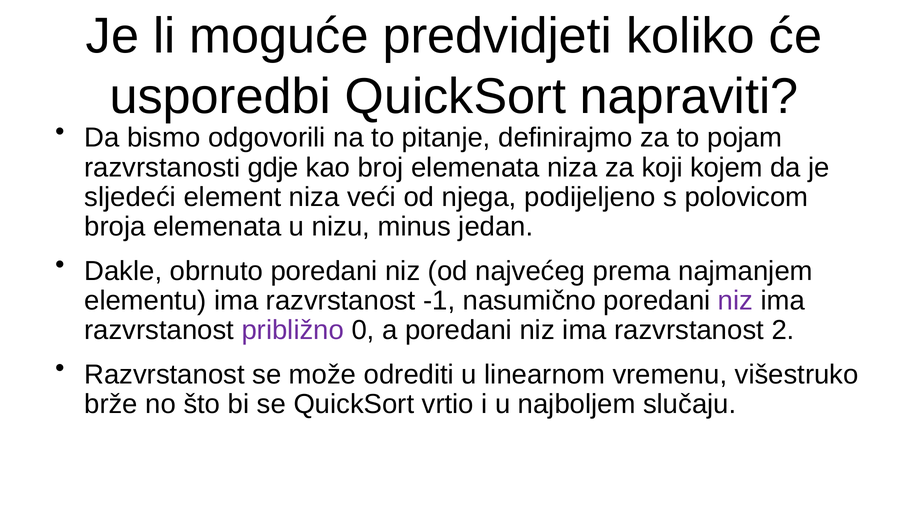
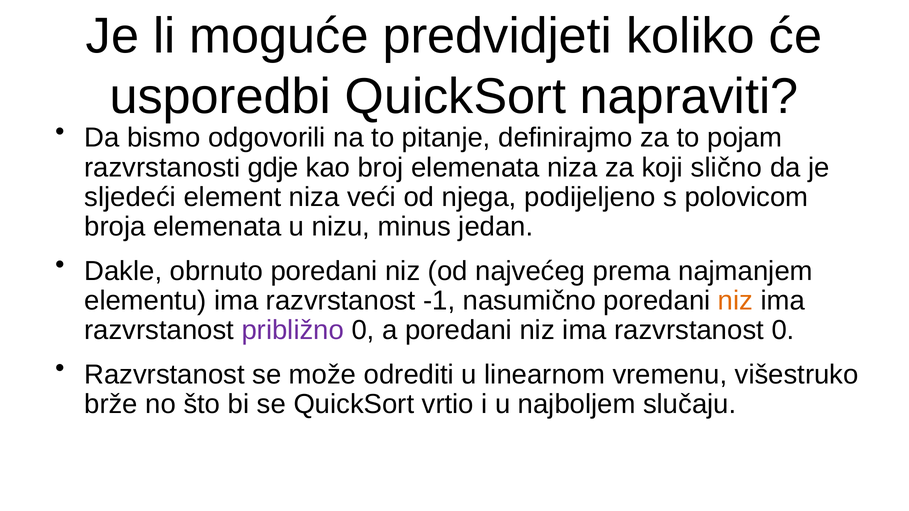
kojem: kojem -> slično (726, 168)
niz colour: purple -> orange (736, 301)
razvrstanost 2: 2 -> 0 (783, 331)
